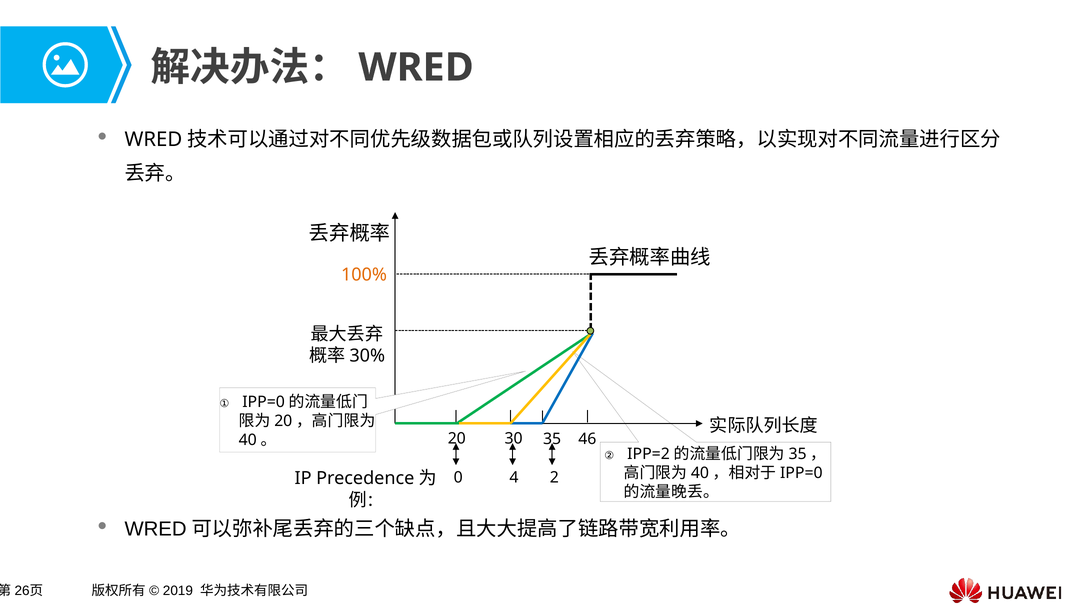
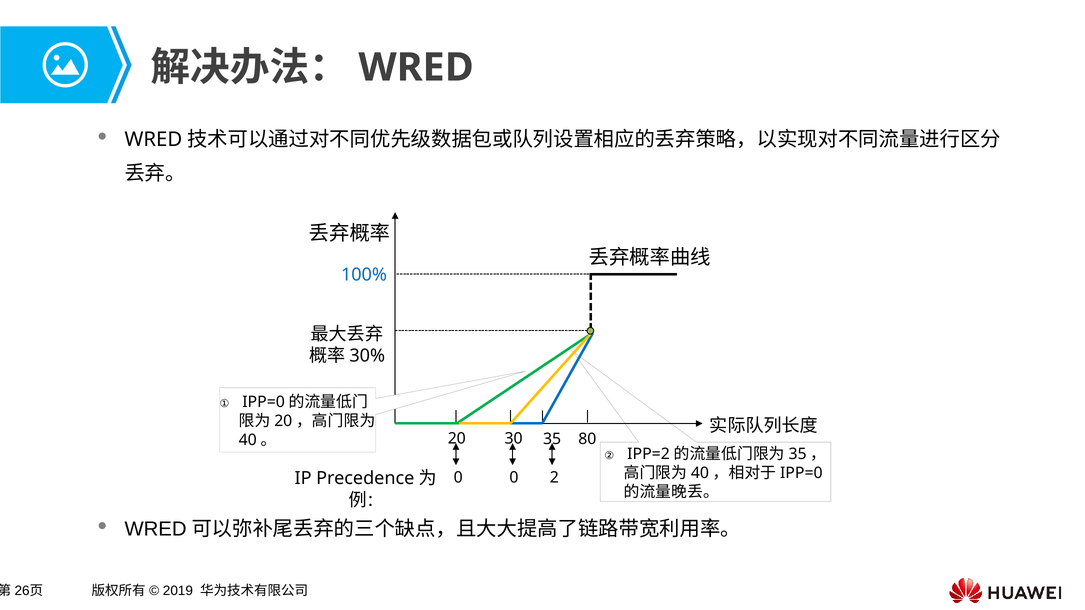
100% colour: orange -> blue (364, 275)
46: 46 -> 80 (587, 439)
0 4: 4 -> 0 (514, 478)
